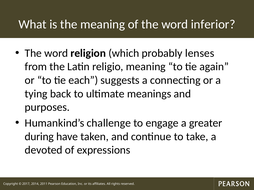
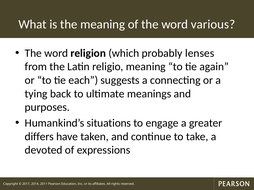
inferior: inferior -> various (213, 24)
challenge: challenge -> situations (109, 123)
during: during -> differs (39, 137)
